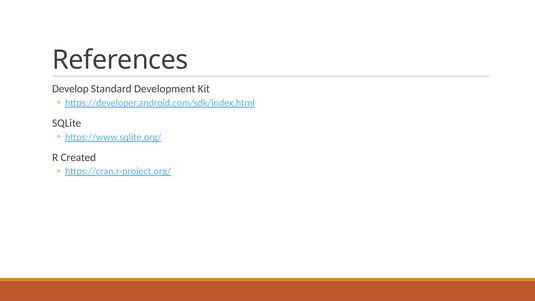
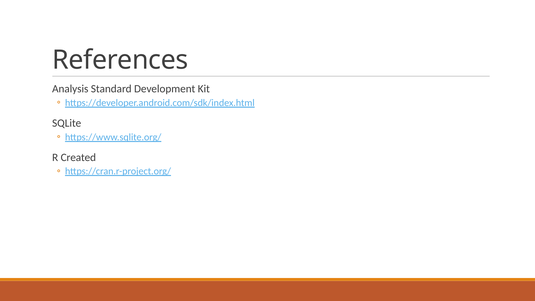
Develop: Develop -> Analysis (70, 89)
